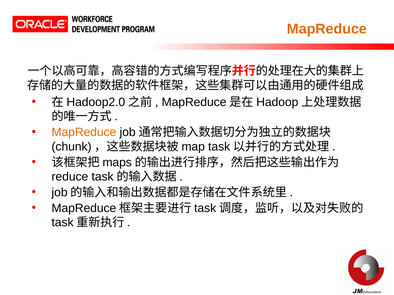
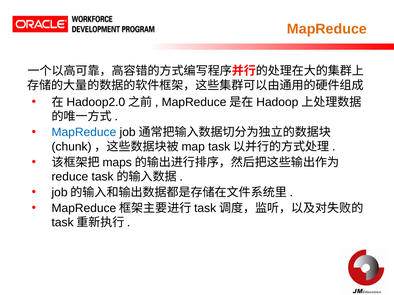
MapReduce colour: orange -> blue (84, 132)
